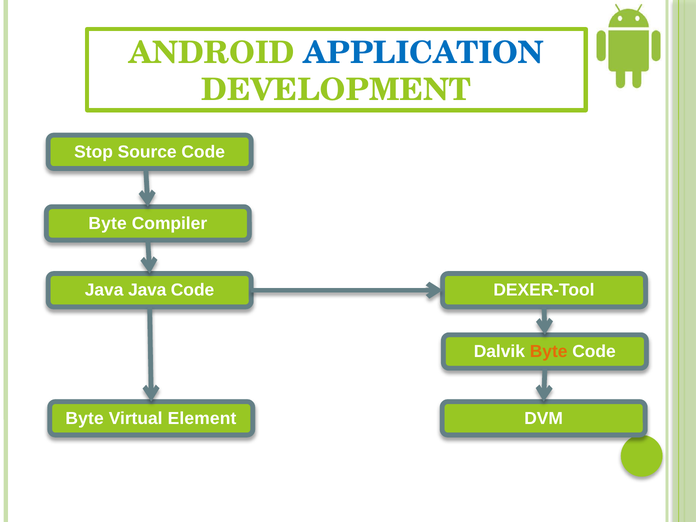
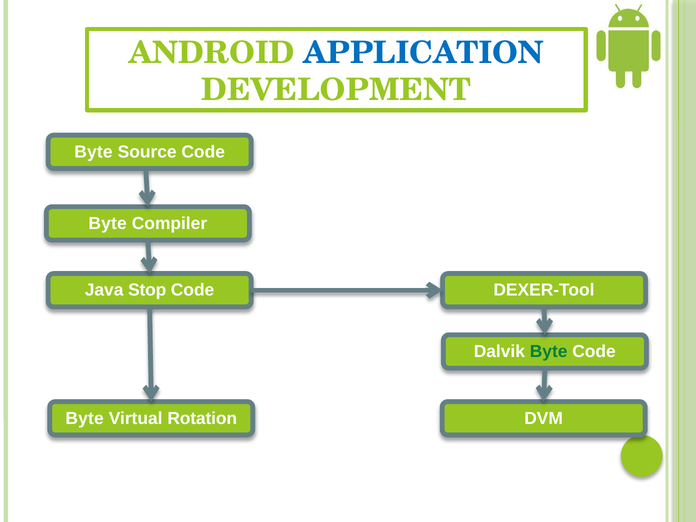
Stop: Stop -> Byte (93, 152)
Java Java: Java -> Stop (147, 290)
Byte colour: orange -> green (549, 352)
Element: Element -> Rotation (202, 418)
